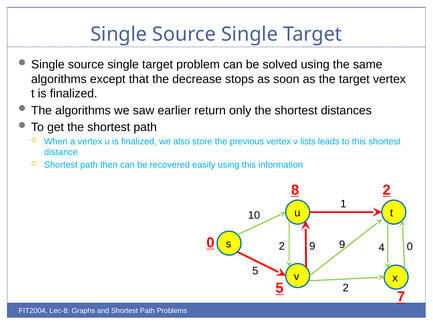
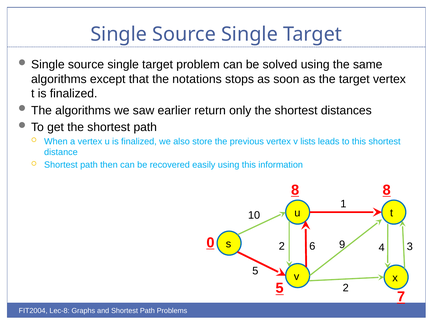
decrease: decrease -> notations (197, 79)
8 2: 2 -> 8 (387, 190)
2 9: 9 -> 6 (312, 246)
4 0: 0 -> 3 (410, 246)
